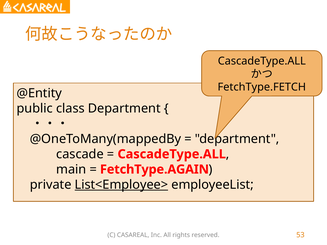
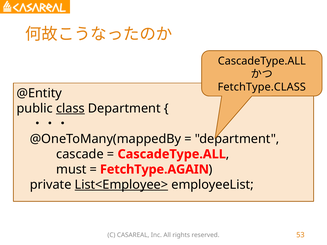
FetchType.FETCH: FetchType.FETCH -> FetchType.CLASS (262, 87)
class underline: none -> present (70, 108)
main: main -> must (71, 170)
